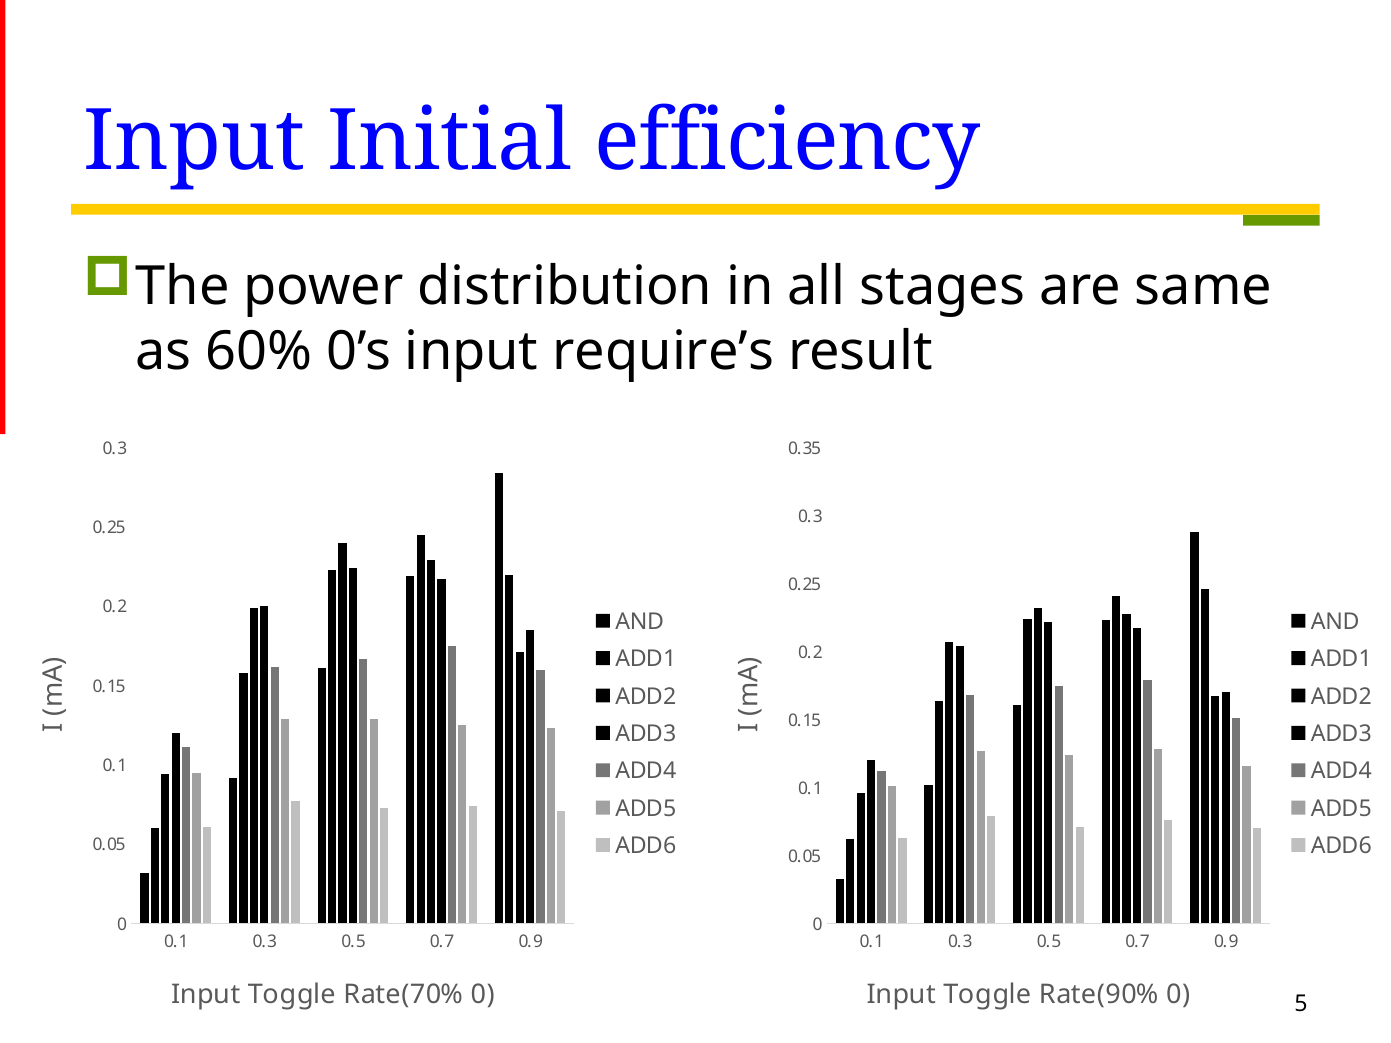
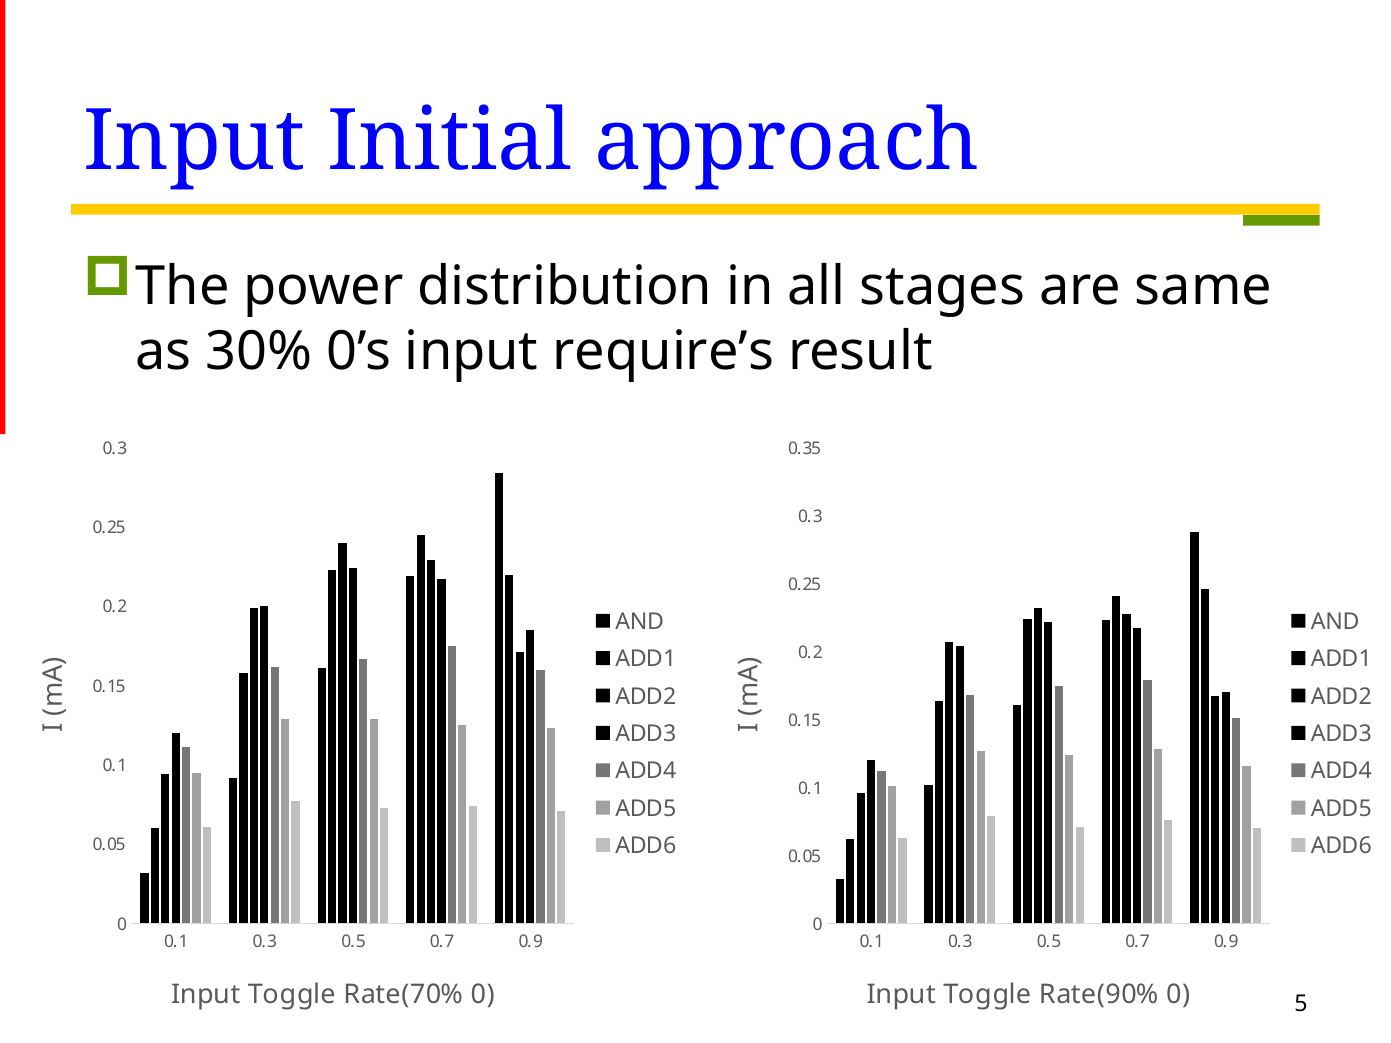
efficiency: efficiency -> approach (787, 142)
60%: 60% -> 30% (259, 352)
